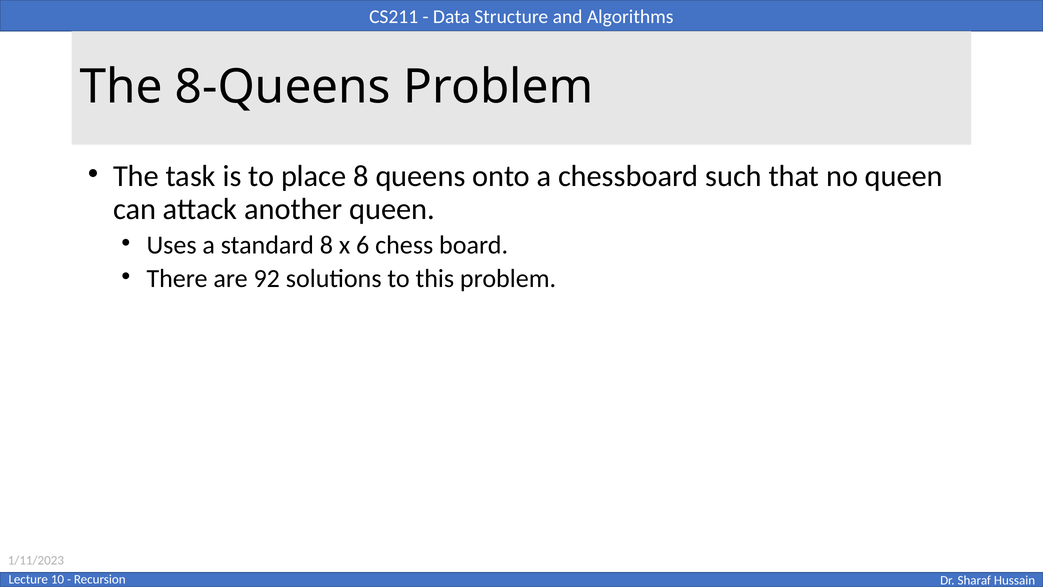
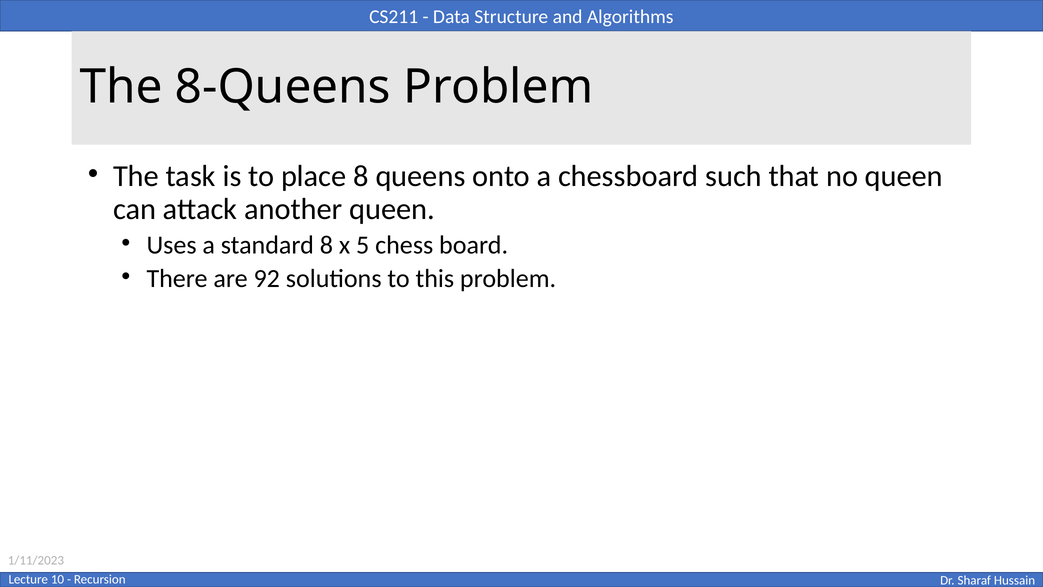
6: 6 -> 5 (363, 245)
